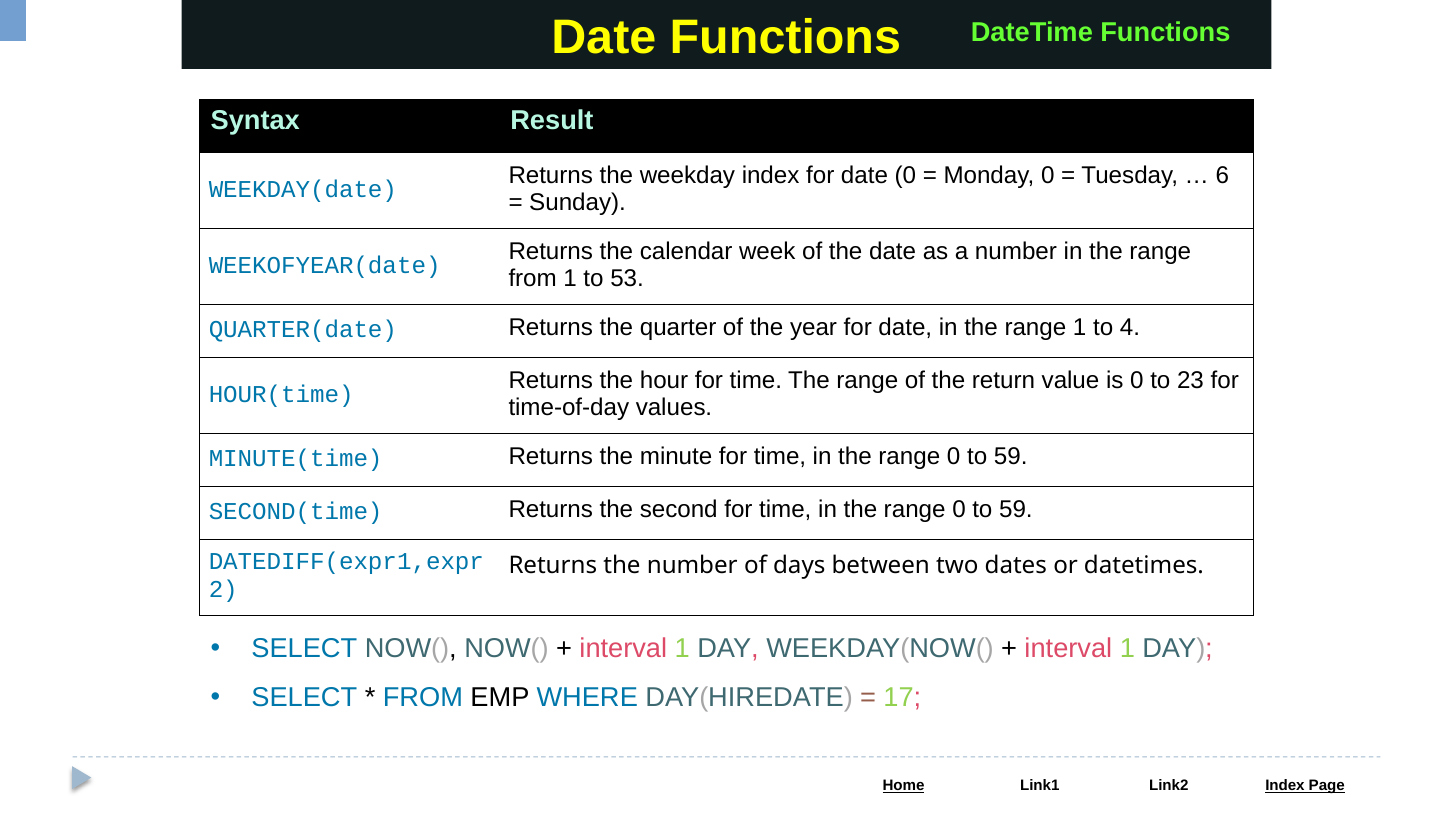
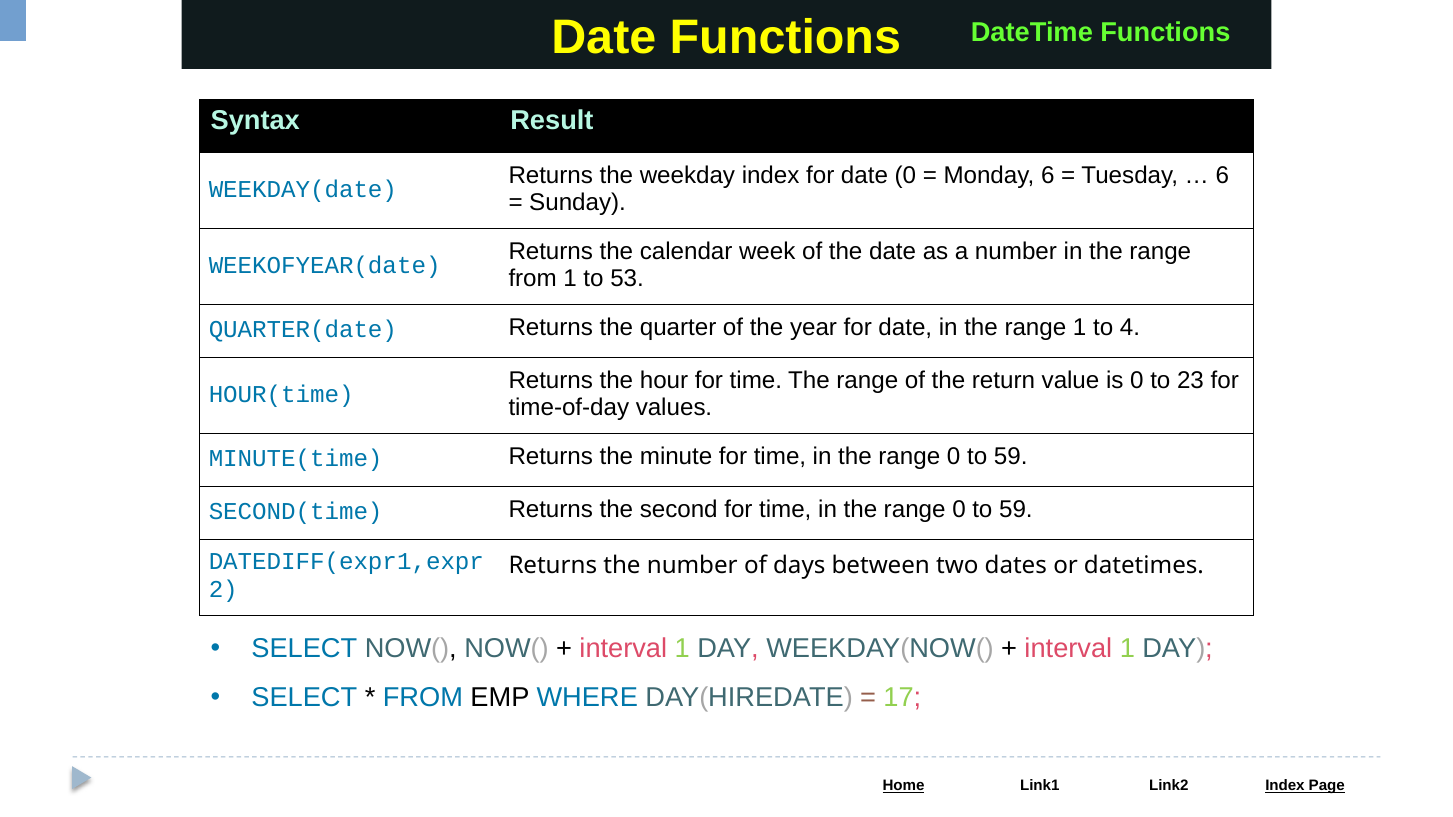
Monday 0: 0 -> 6 (1048, 175)
